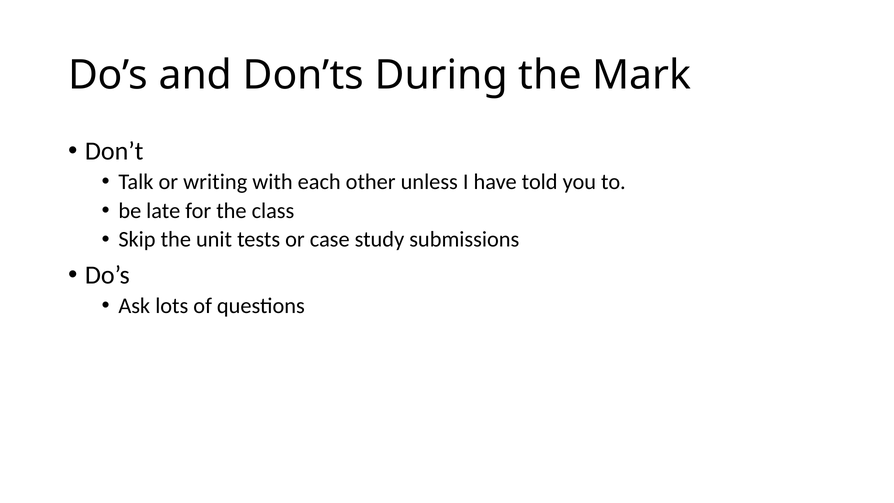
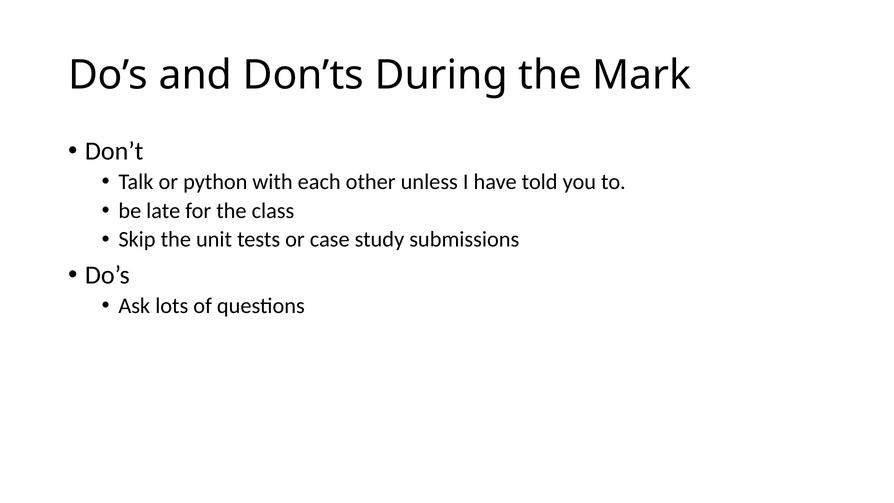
writing: writing -> python (215, 182)
